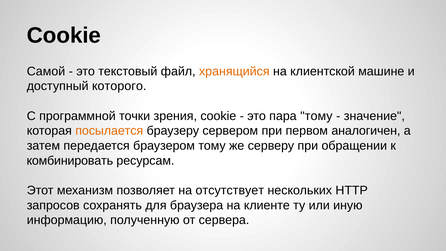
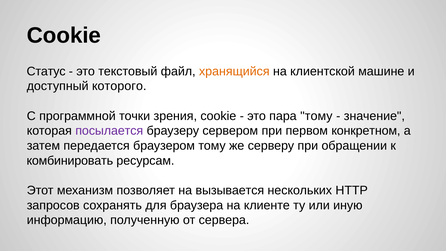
Самой: Самой -> Статус (46, 71)
посылается colour: orange -> purple (109, 131)
аналогичен: аналогичен -> конкретном (366, 131)
отсутствует: отсутствует -> вызывается (230, 190)
